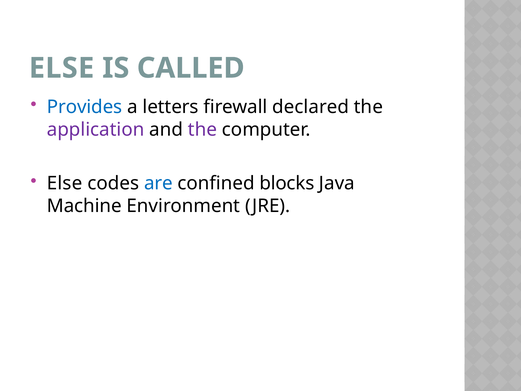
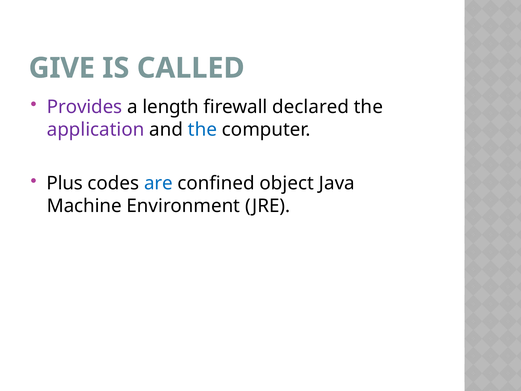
ELSE: ELSE -> GIVE (62, 68)
Provides colour: blue -> purple (85, 107)
letters: letters -> length (171, 107)
the colour: purple -> blue (202, 129)
Else: Else -> Plus (65, 183)
blocks: blocks -> object (287, 183)
